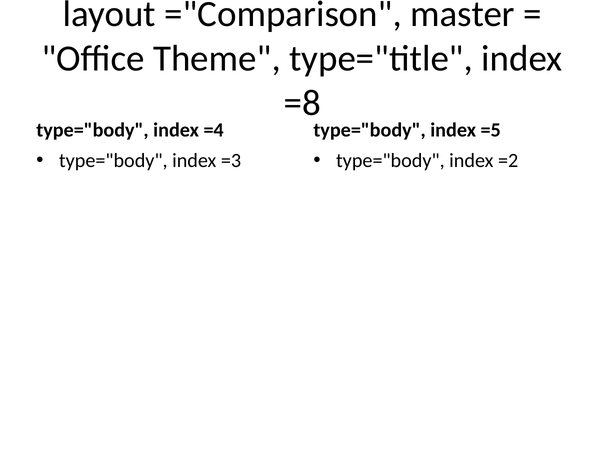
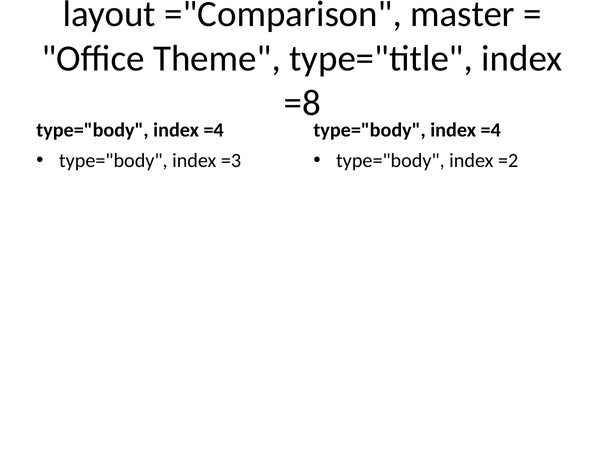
=5: =5 -> =4 (491, 130)
